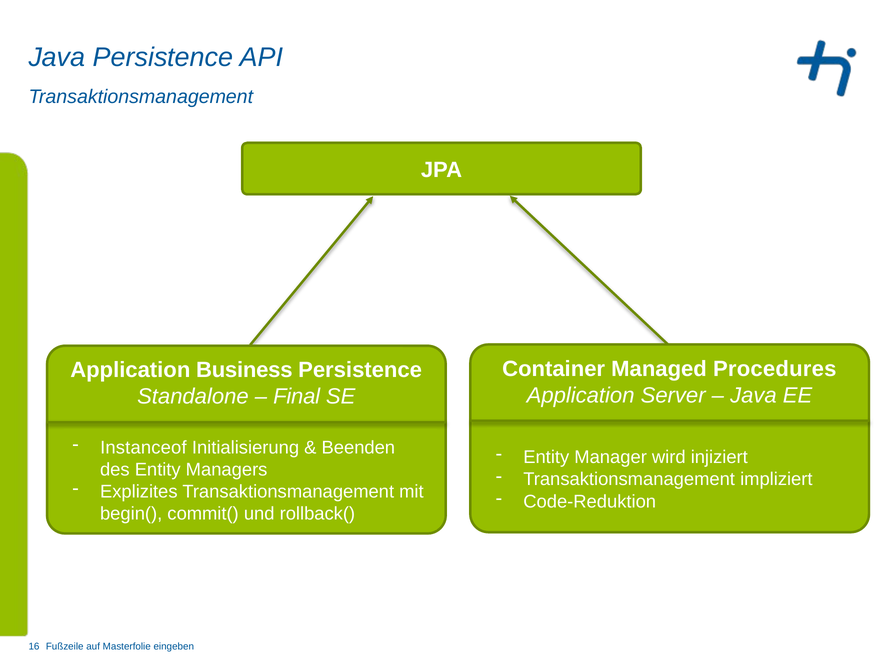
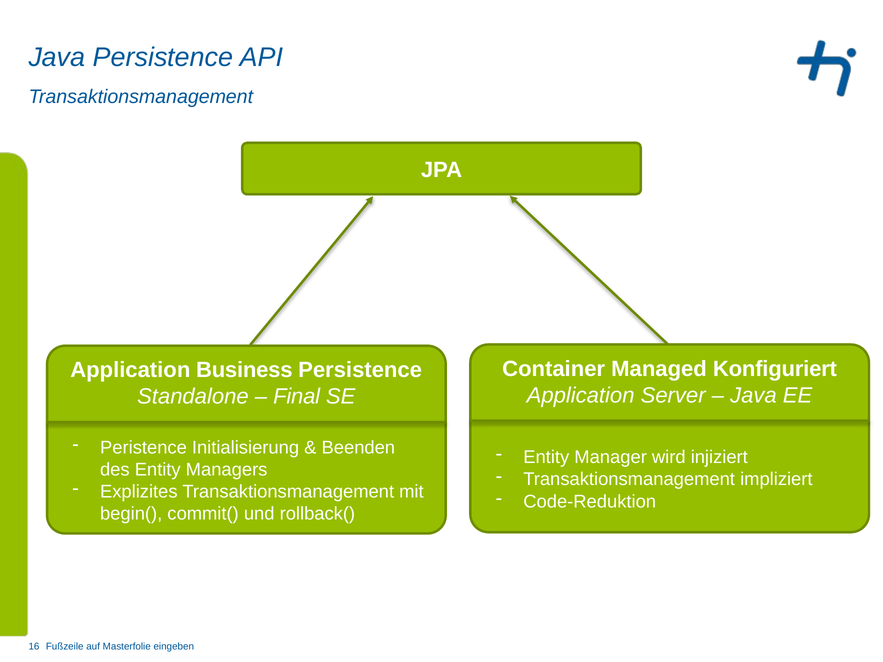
Procedures: Procedures -> Konfiguriert (775, 369)
Instanceof: Instanceof -> Peristence (143, 448)
